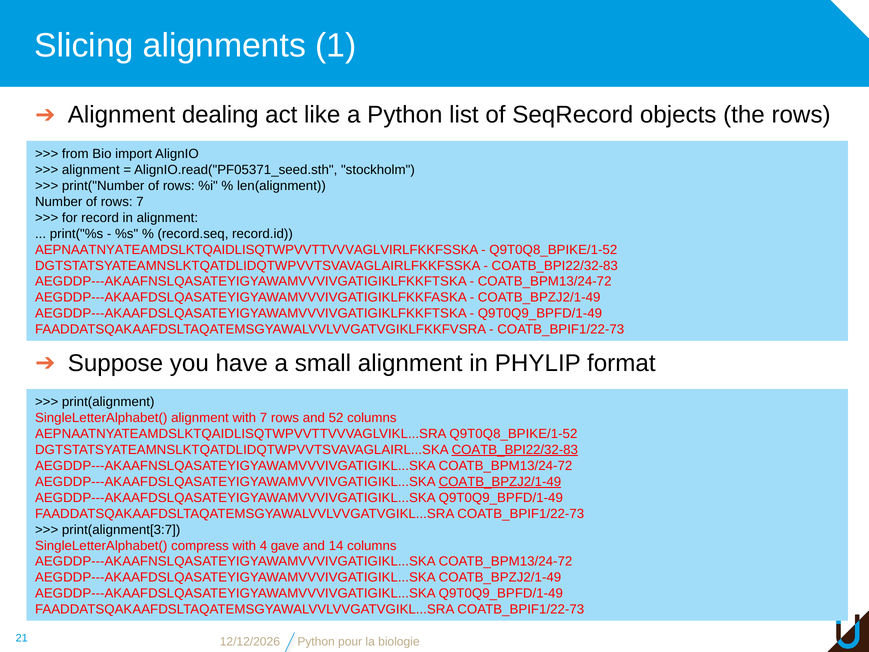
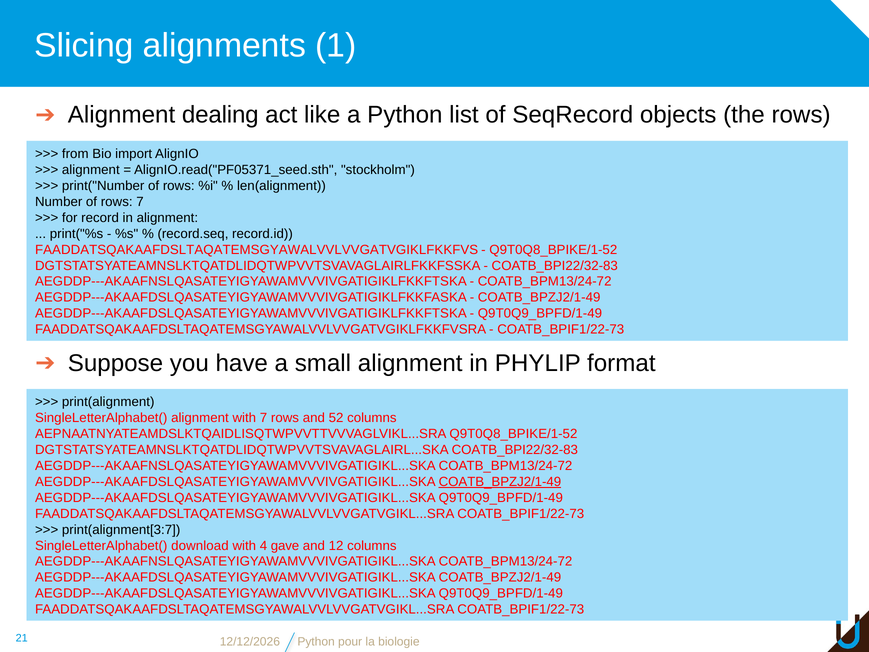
AEPNAATNYATEAMDSLKTQAIDLISQTWPVVTTVVVAGLVIRLFKKFSSKA: AEPNAATNYATEAMDSLKTQAIDLISQTWPVVTTVVVAGLVIRLFKKFSSKA -> FAADDATSQAKAAFDSLTAQATEMSGYAWALVVLVVGATVGIKLFKKFVS (257, 250)
COATB_BPI22/32-83 underline: present -> none (515, 450)
compress: compress -> download (200, 545)
14: 14 -> 12 (336, 545)
